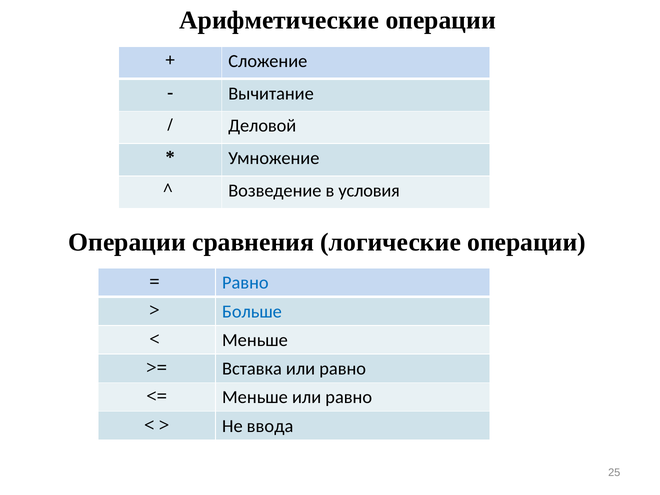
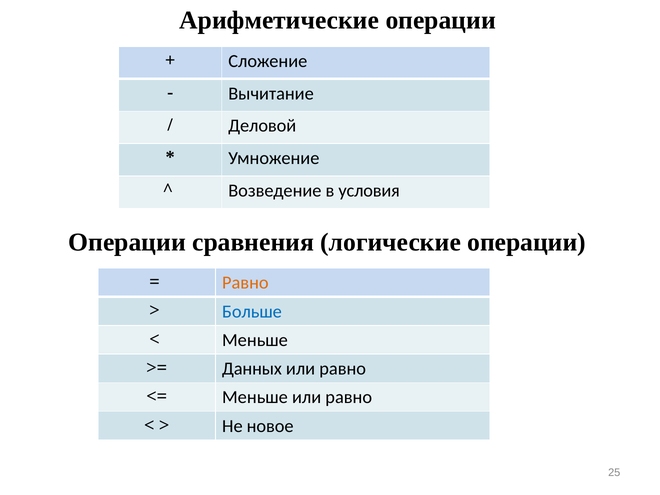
Равно colour: blue -> orange (245, 283)
Вставка: Вставка -> Данных (252, 369)
ввода: ввода -> новое (270, 426)
